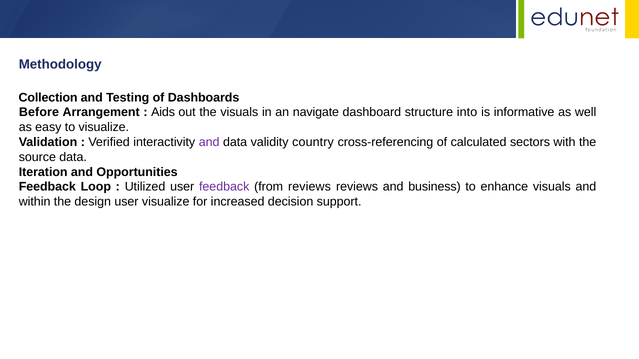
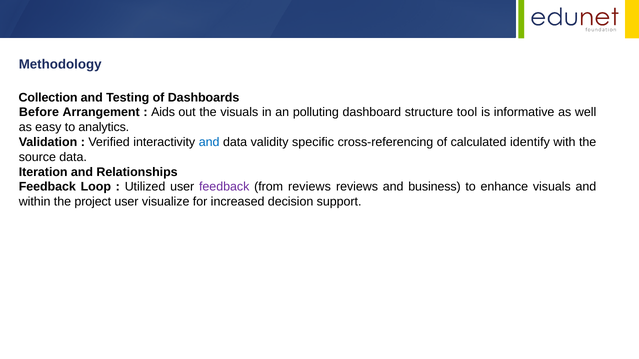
navigate: navigate -> polluting (316, 112)
into: into -> tool (467, 112)
to visualize: visualize -> analytics (104, 127)
and colour: purple -> blue (209, 142)
country: country -> specific (313, 142)
sectors: sectors -> identify (530, 142)
Opportunities: Opportunities -> Relationships (137, 172)
design: design -> project (93, 202)
